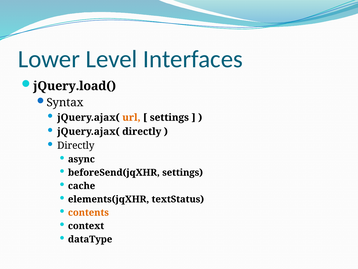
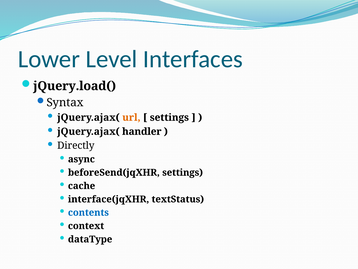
jQuery.ajax( directly: directly -> handler (142, 131)
elements(jqXHR: elements(jqXHR -> interface(jqXHR (109, 199)
contents colour: orange -> blue (88, 212)
